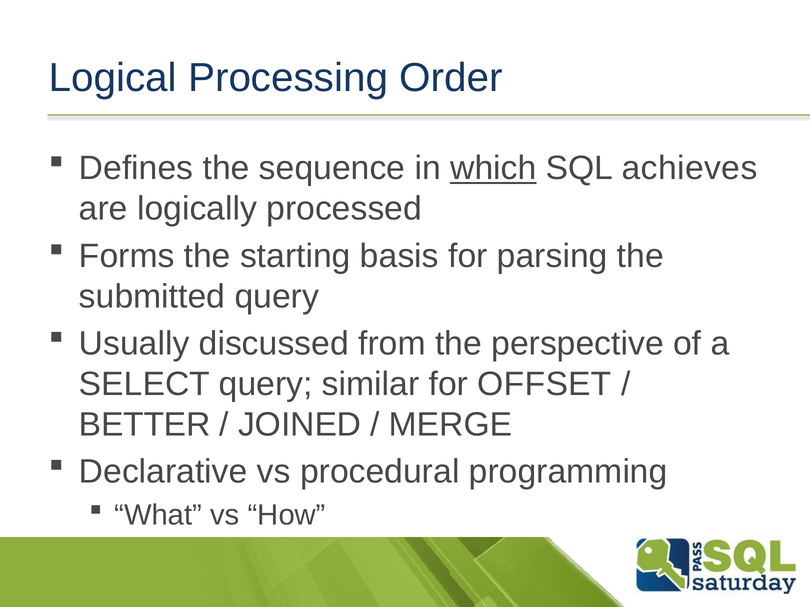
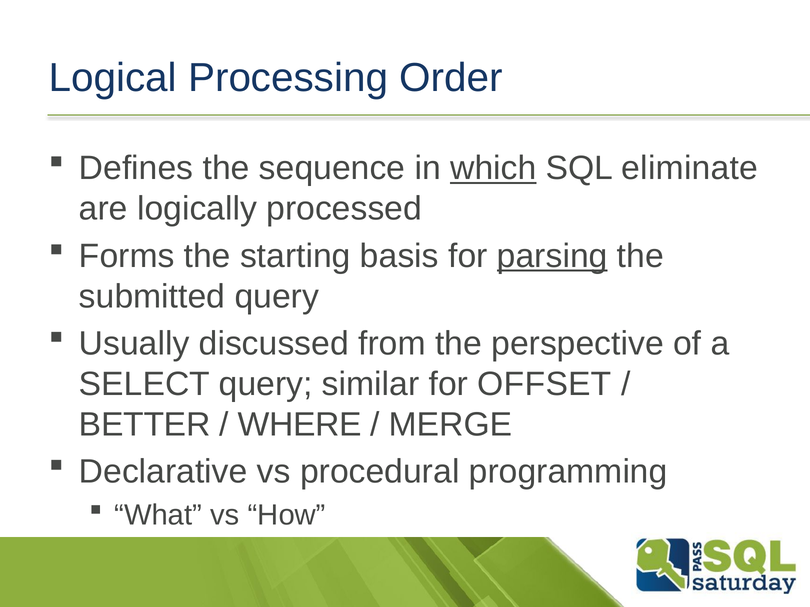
achieves: achieves -> eliminate (690, 168)
parsing underline: none -> present (552, 256)
JOINED: JOINED -> WHERE (300, 425)
